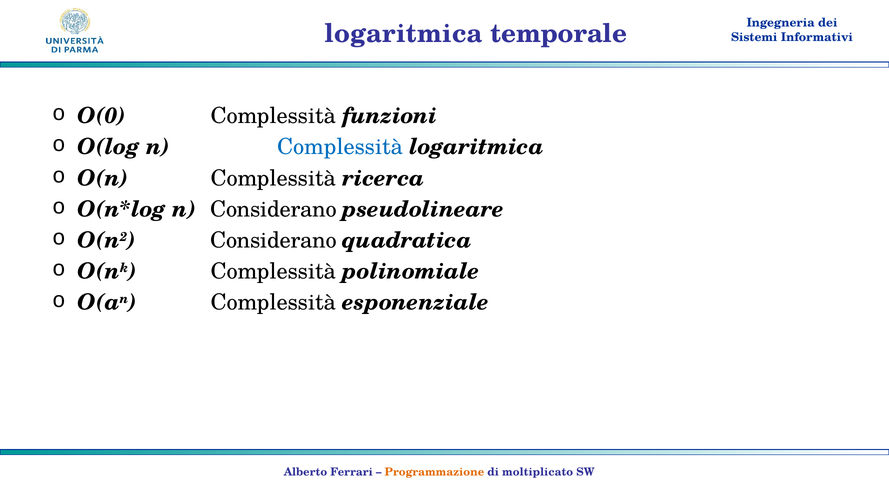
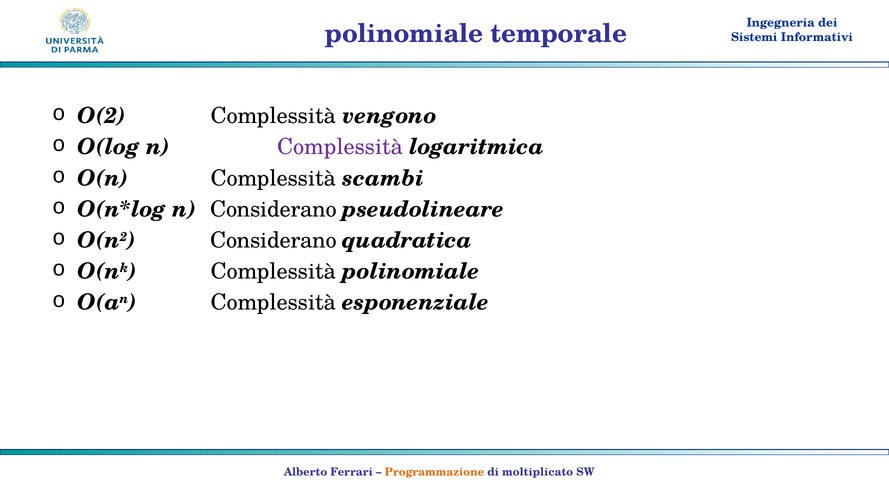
logaritmica: logaritmica -> polinomiale (404, 34)
O(0: O(0 -> O(2 (102, 116)
funzioni: funzioni -> vengono (389, 116)
Complessità colour: blue -> purple (340, 147)
ricerca: ricerca -> scambi (383, 178)
